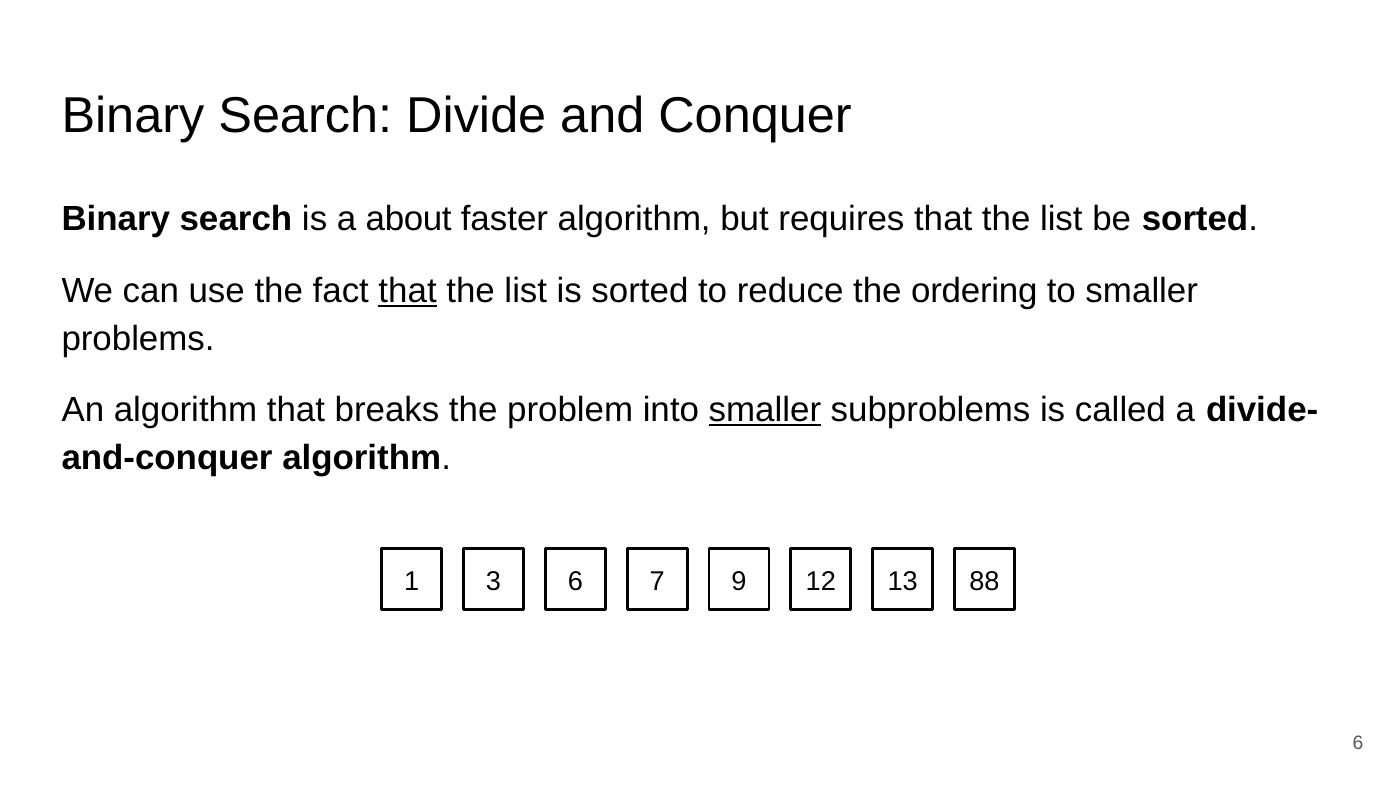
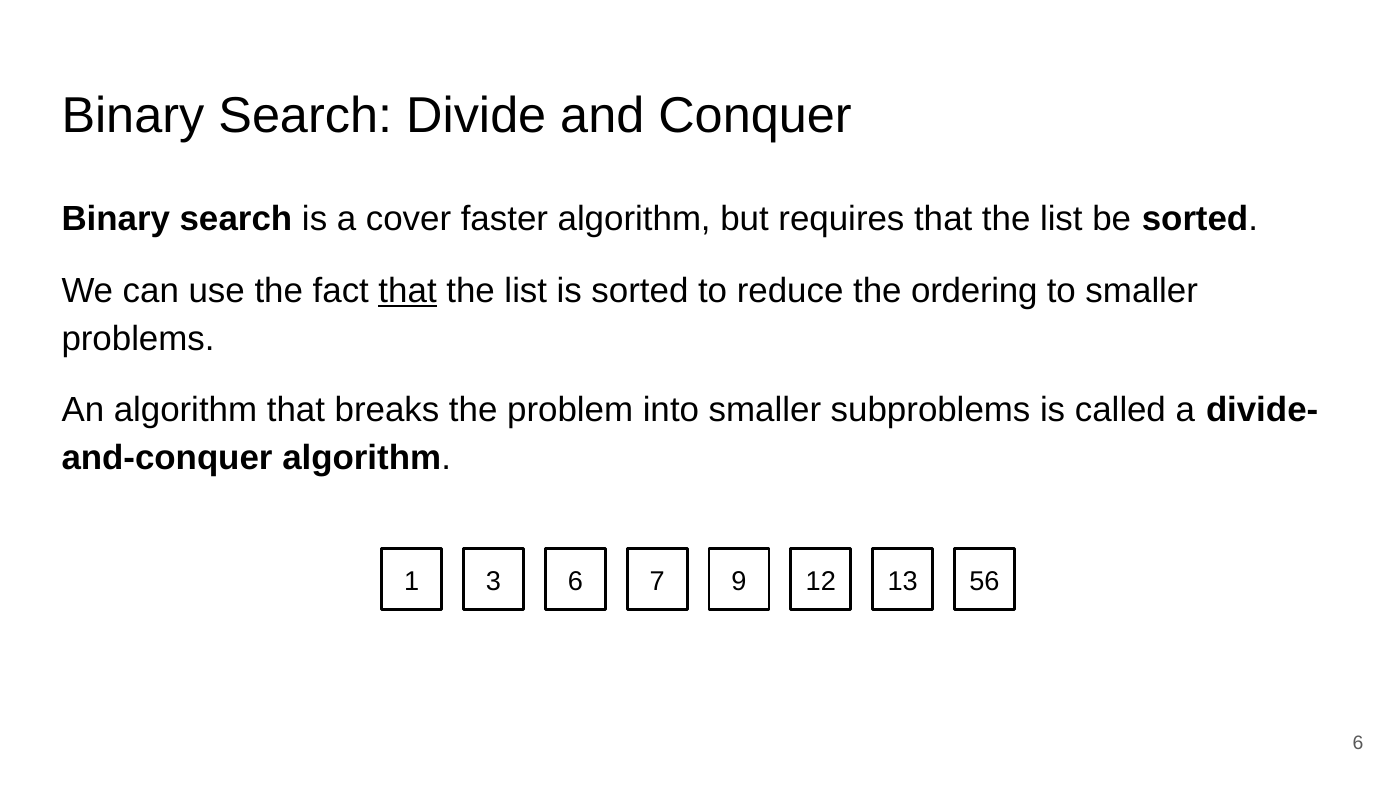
about: about -> cover (409, 220)
smaller underline: present -> none (765, 410)
88: 88 -> 56 (984, 581)
